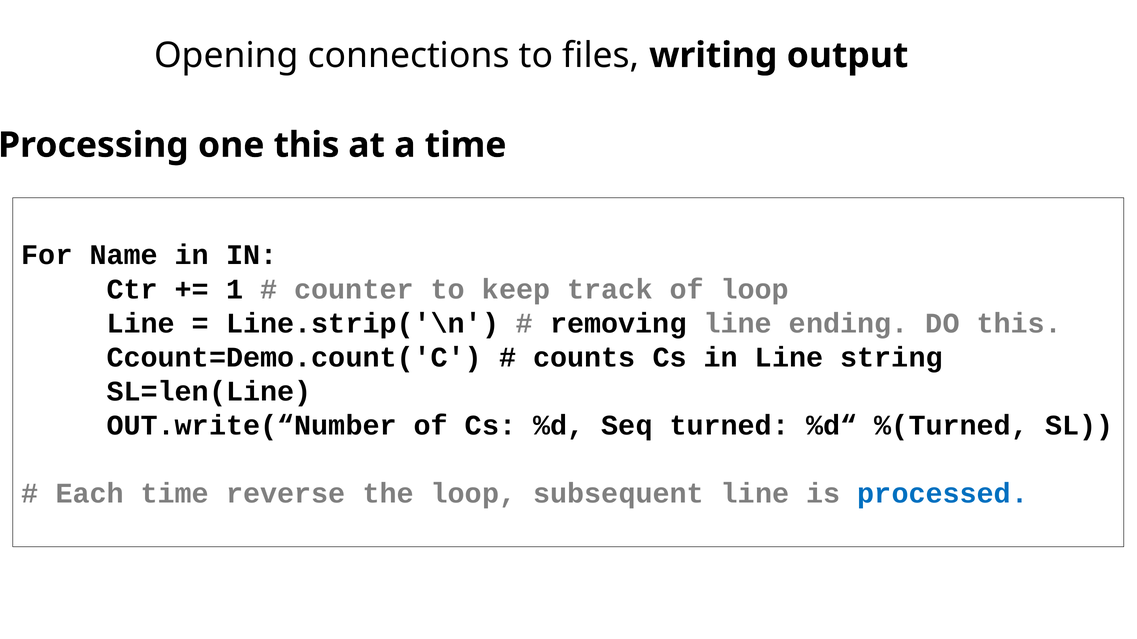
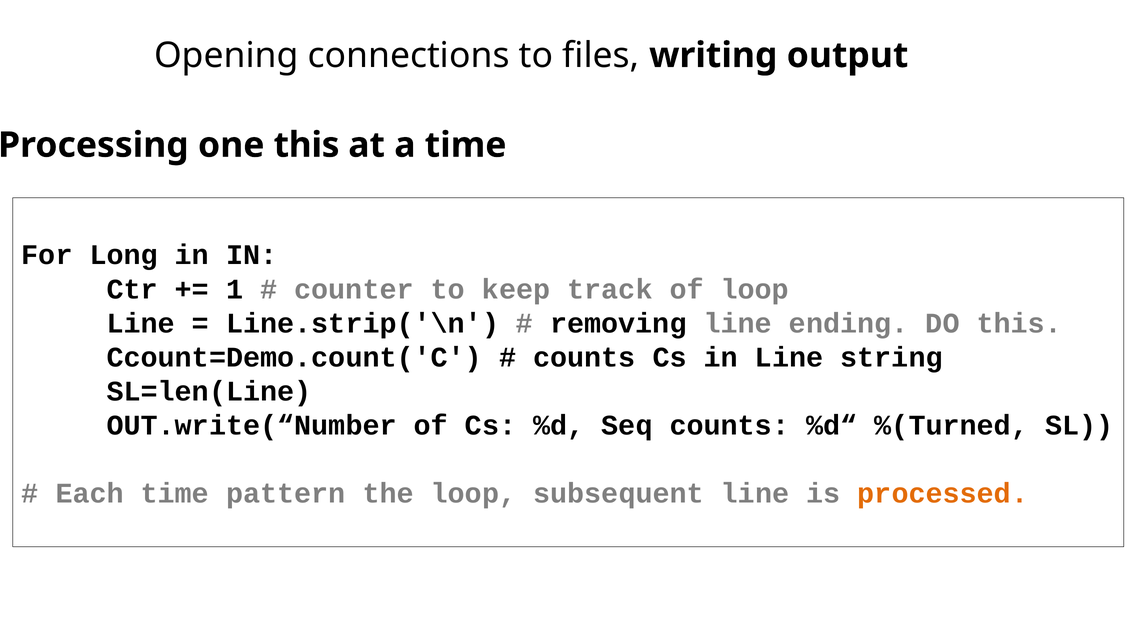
Name: Name -> Long (124, 255)
Seq turned: turned -> counts (729, 426)
reverse: reverse -> pattern (286, 494)
processed colour: blue -> orange (943, 494)
